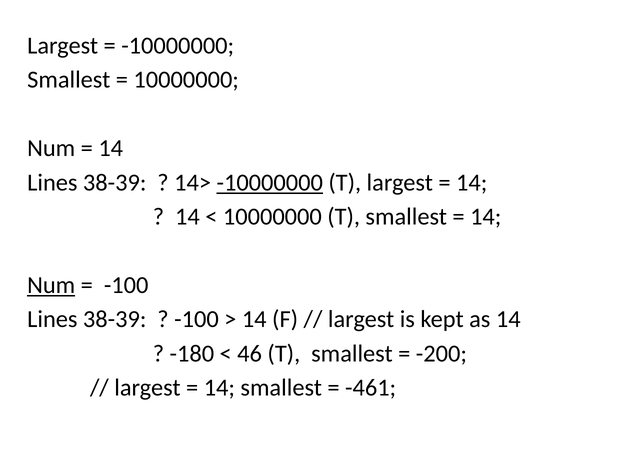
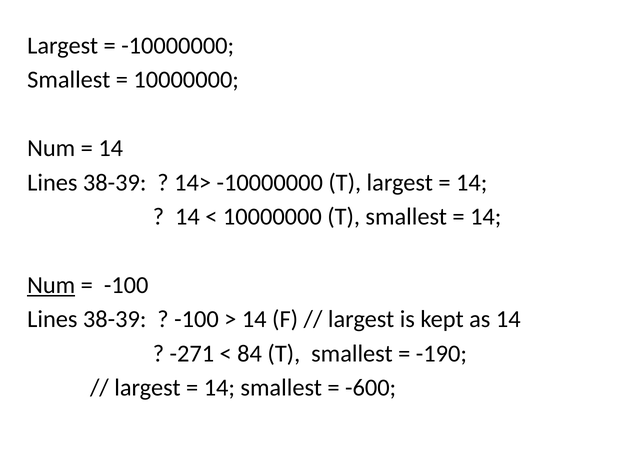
-10000000 underline: present -> none (270, 183)
-180: -180 -> -271 (192, 354)
46: 46 -> 84 (250, 354)
-200: -200 -> -190 (441, 354)
-461: -461 -> -600 (371, 388)
